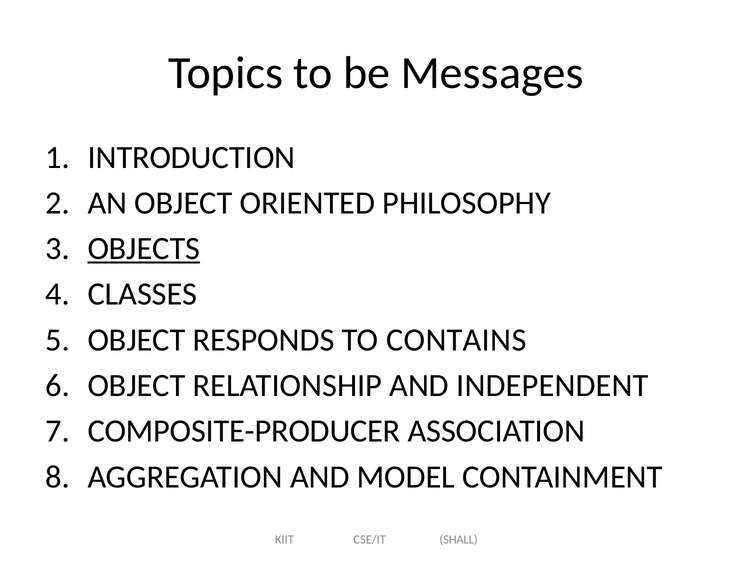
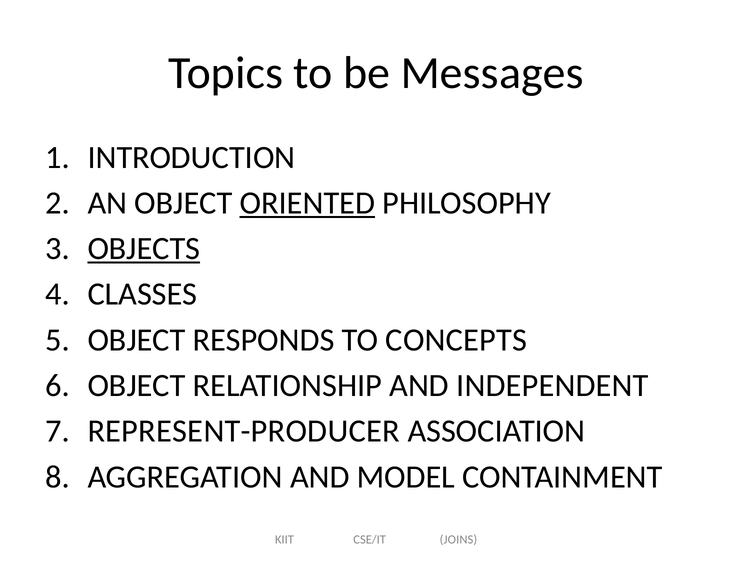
ORIENTED underline: none -> present (307, 203)
CONTAINS: CONTAINS -> CONCEPTS (456, 340)
COMPOSITE-PRODUCER: COMPOSITE-PRODUCER -> REPRESENT-PRODUCER (244, 431)
SHALL: SHALL -> JOINS (458, 539)
